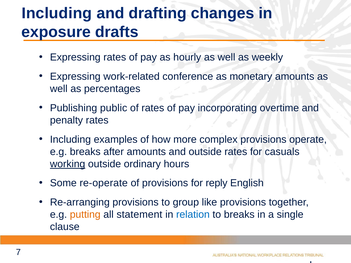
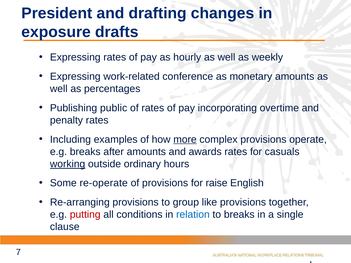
Including: Including -> President (57, 13)
more underline: none -> present (185, 140)
and outside: outside -> awards (205, 152)
reply: reply -> raise (217, 183)
putting colour: orange -> red (85, 215)
statement: statement -> conditions (139, 215)
